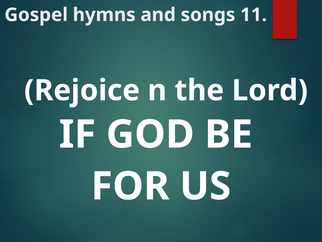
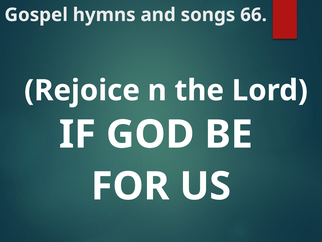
11: 11 -> 66 (254, 15)
